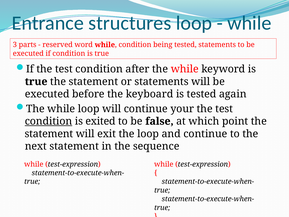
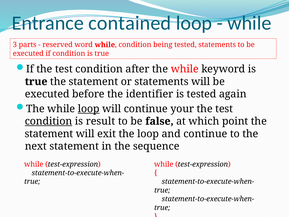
structures: structures -> contained (130, 23)
keyboard: keyboard -> identifier (150, 94)
loop underline: none -> present (89, 109)
exited: exited -> result (100, 121)
